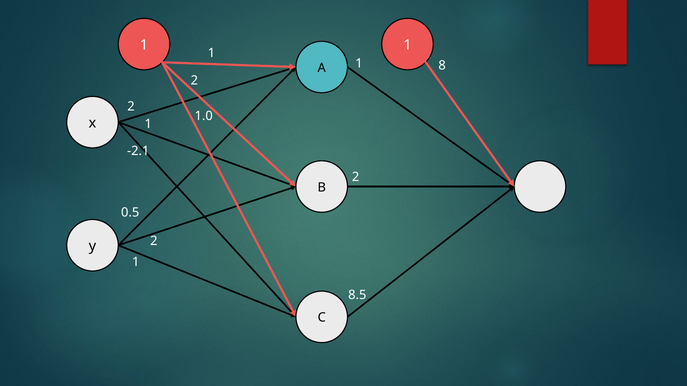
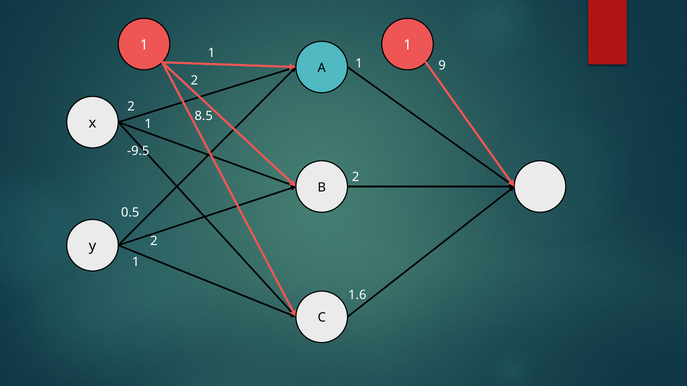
8: 8 -> 9 (442, 66)
1.0: 1.0 -> 8.5 (204, 116)
-2.1: -2.1 -> -9.5 (138, 151)
8.5: 8.5 -> 1.6 (357, 295)
